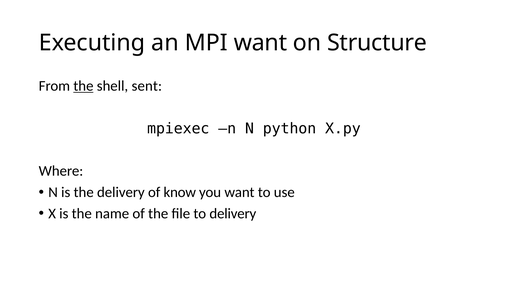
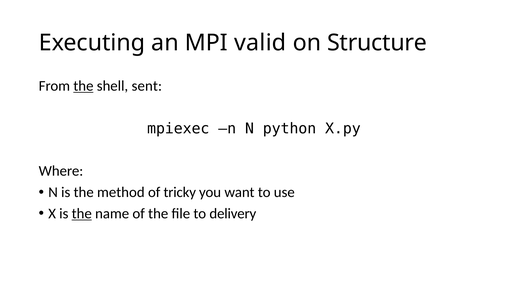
MPI want: want -> valid (260, 43)
the delivery: delivery -> method (121, 192)
know: know -> tricky (180, 192)
the underline: none -> present (82, 213)
